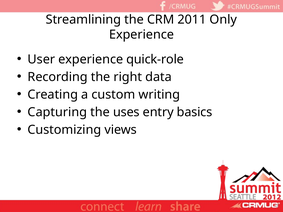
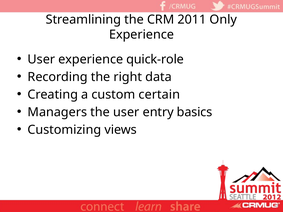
writing: writing -> certain (159, 95)
Capturing: Capturing -> Managers (57, 112)
the uses: uses -> user (126, 112)
